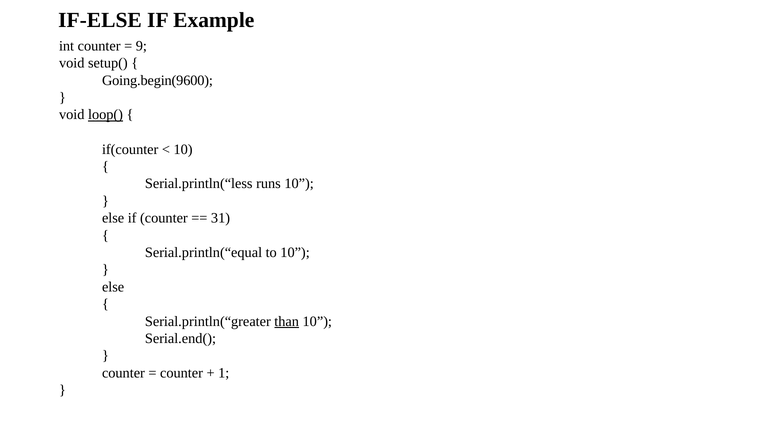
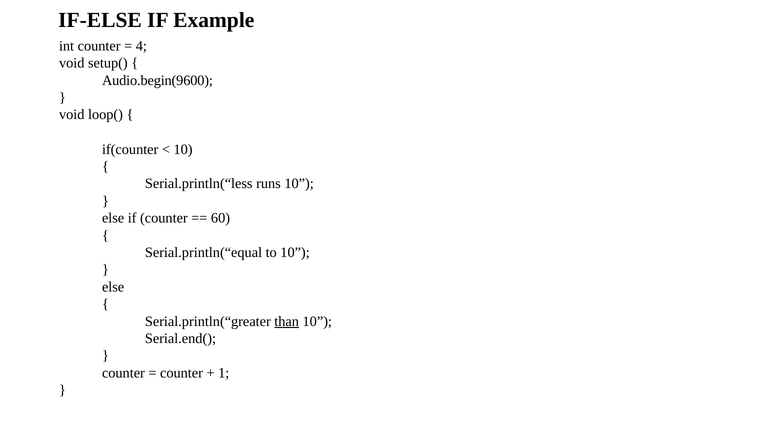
9: 9 -> 4 (141, 46)
Going.begin(9600: Going.begin(9600 -> Audio.begin(9600 (157, 80)
loop( underline: present -> none (106, 115)
31: 31 -> 60 (221, 218)
